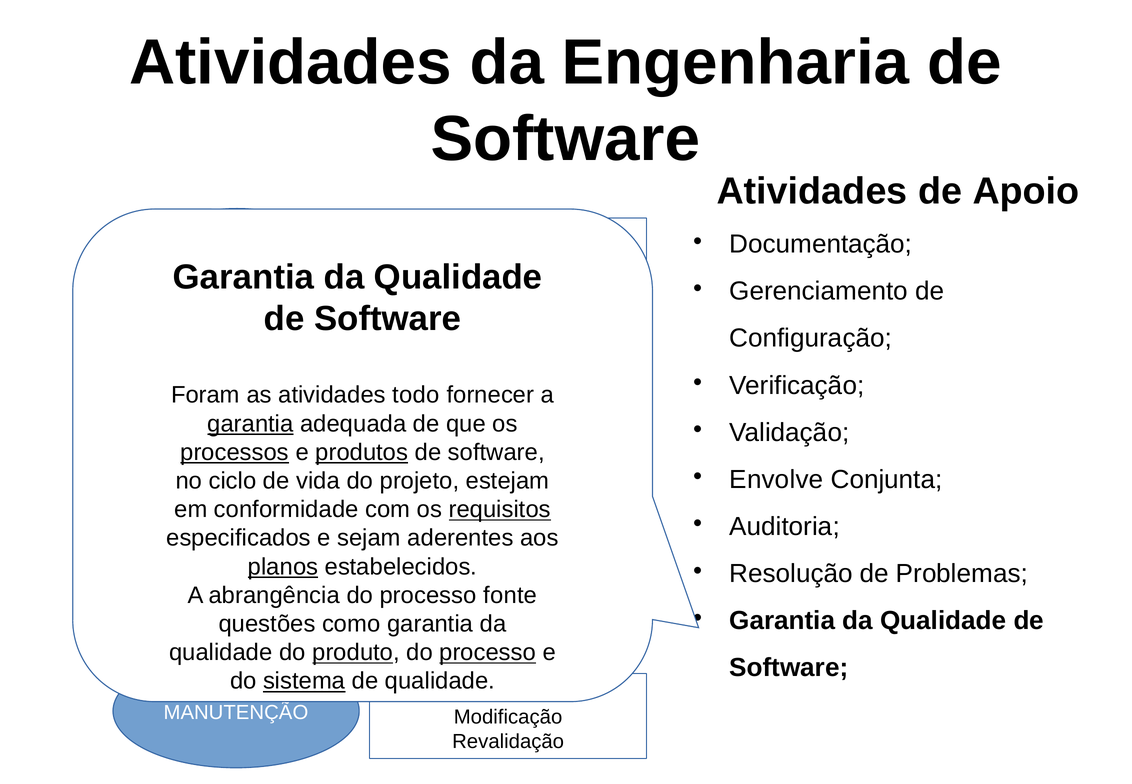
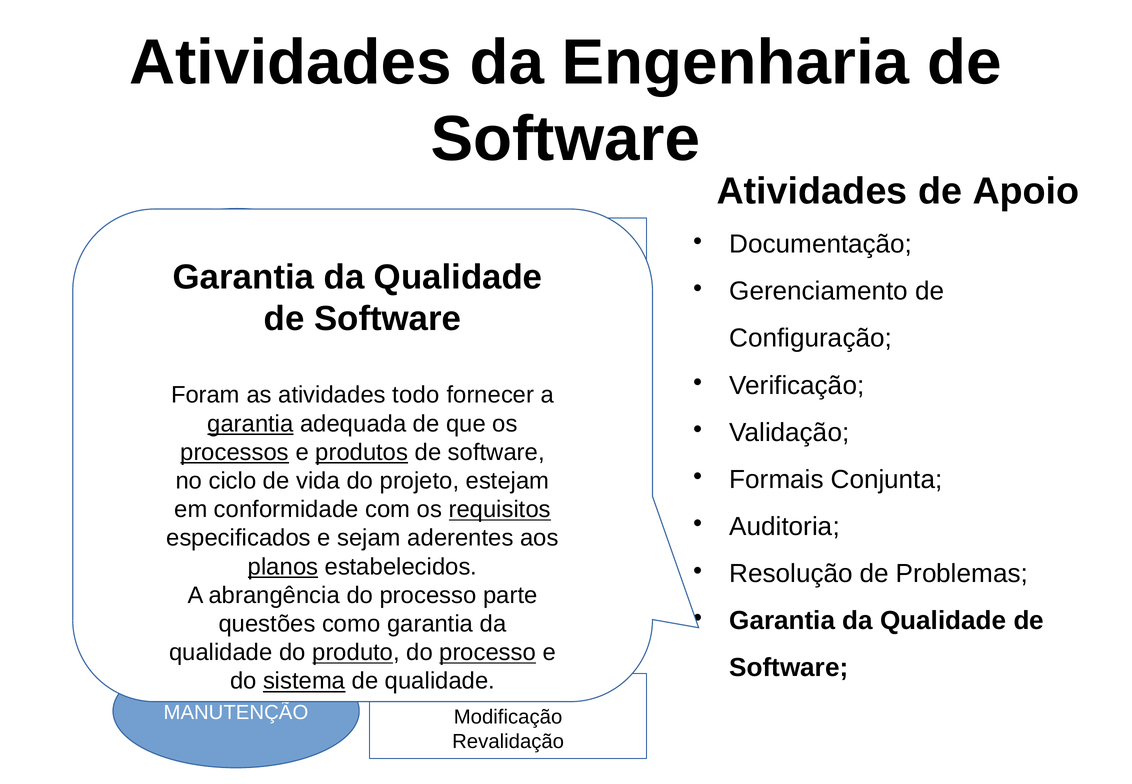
Envolve: Envolve -> Formais (777, 479)
fonte: fonte -> parte (510, 595)
